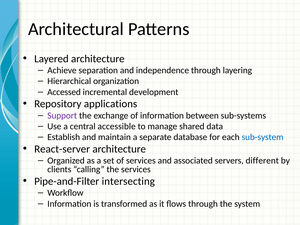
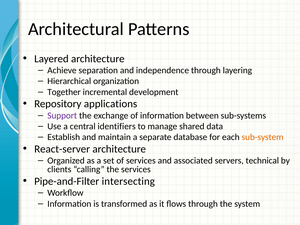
Accessed: Accessed -> Together (64, 92)
accessible: accessible -> identifiers (117, 126)
sub-system colour: blue -> orange (263, 137)
different: different -> technical (262, 161)
